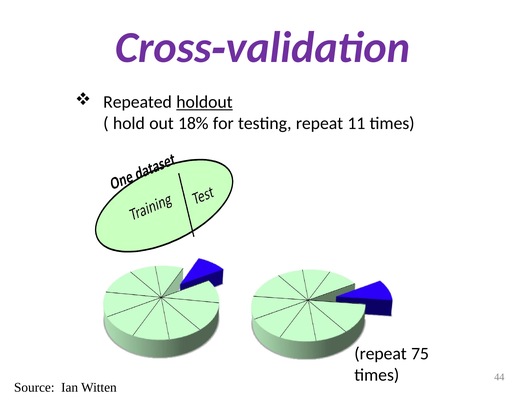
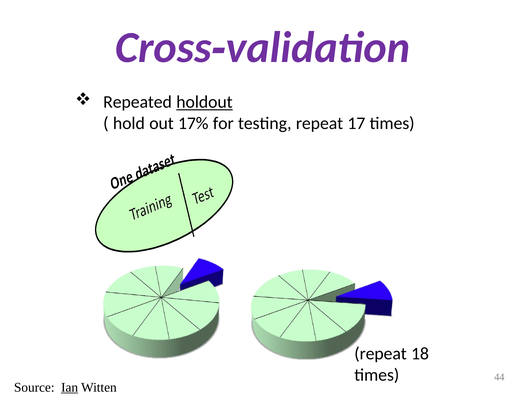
18%: 18% -> 17% (193, 123)
11: 11 -> 17 (356, 123)
75: 75 -> 18 (420, 354)
Ian underline: none -> present (70, 388)
